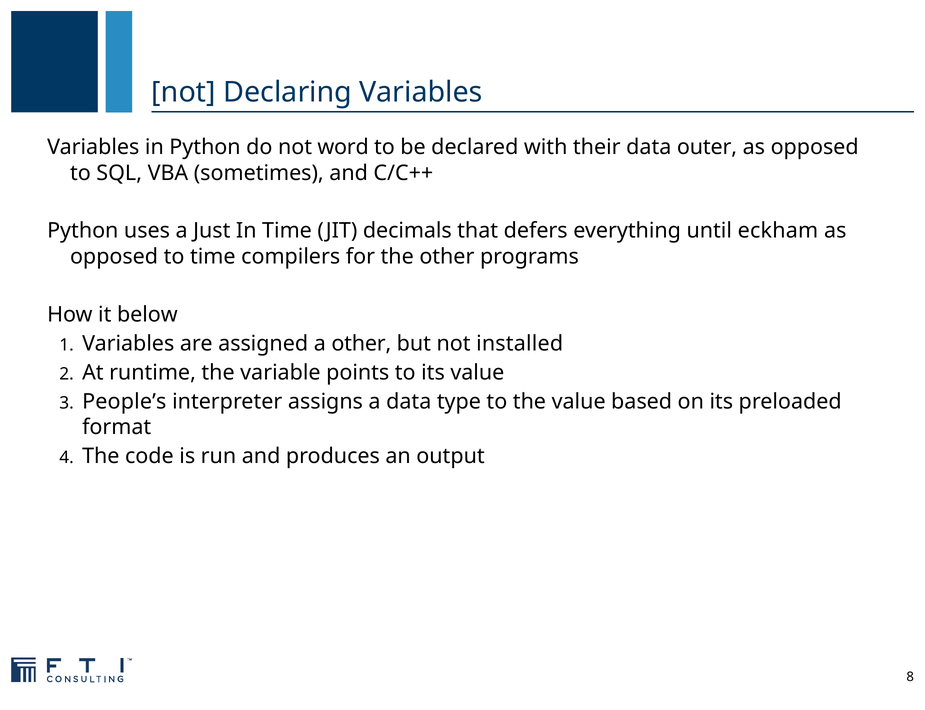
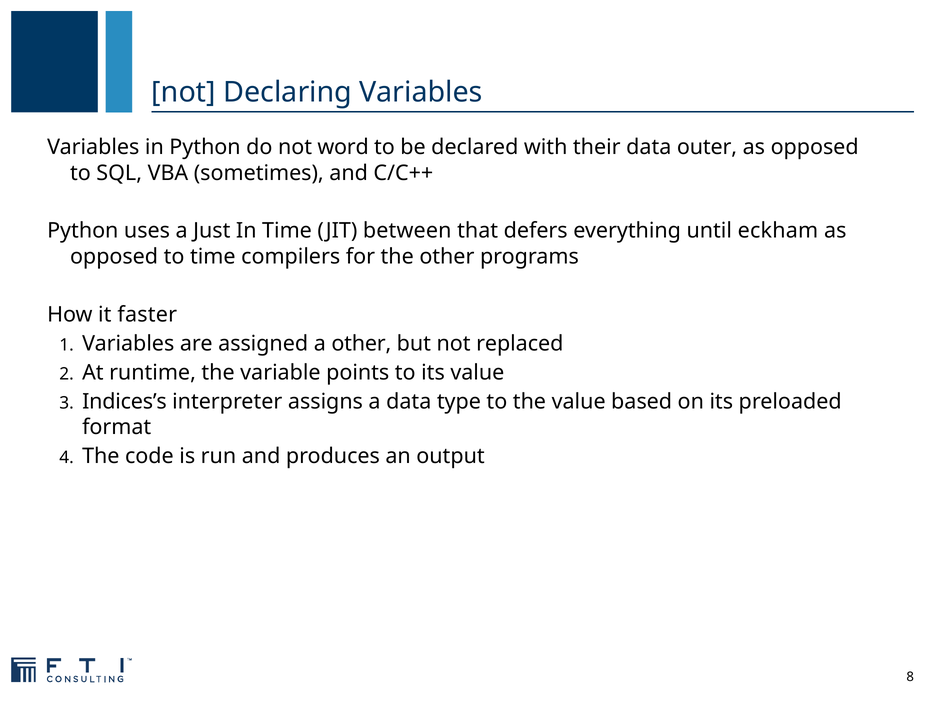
decimals: decimals -> between (407, 231)
below: below -> faster (147, 315)
installed: installed -> replaced (520, 344)
People’s: People’s -> Indices’s (124, 401)
